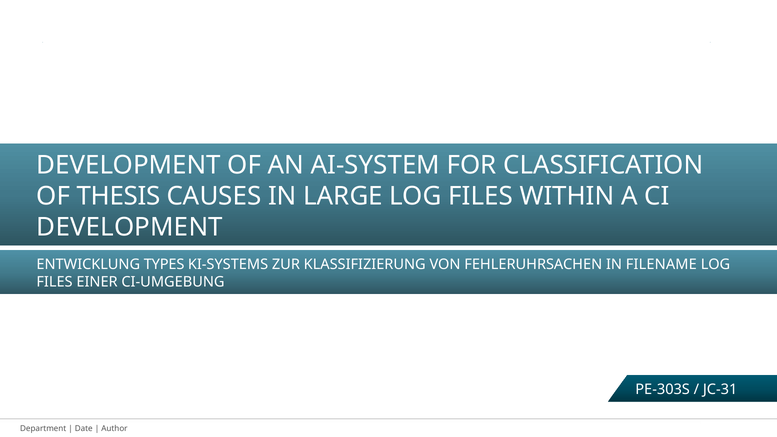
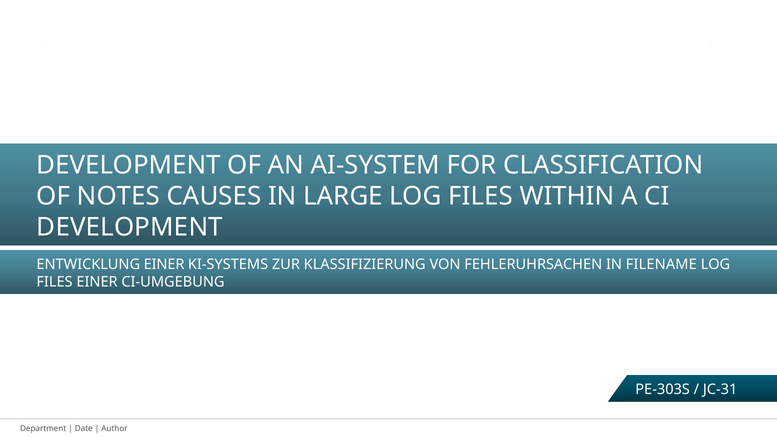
THESIS: THESIS -> NOTES (118, 196)
ENTWICKLUNG TYPES: TYPES -> EINER (164, 264)
